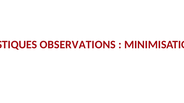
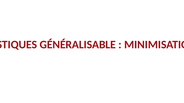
OBSERVATIONS: OBSERVATIONS -> GÉNÉRALISABLE (78, 45)
